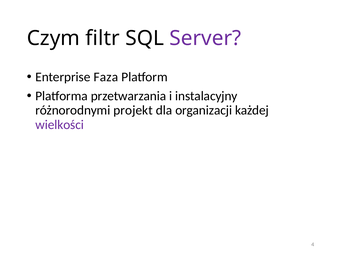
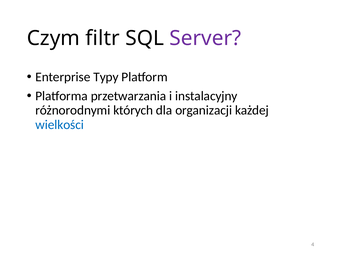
Faza: Faza -> Typy (106, 77)
projekt: projekt -> których (133, 110)
wielkości colour: purple -> blue (60, 125)
